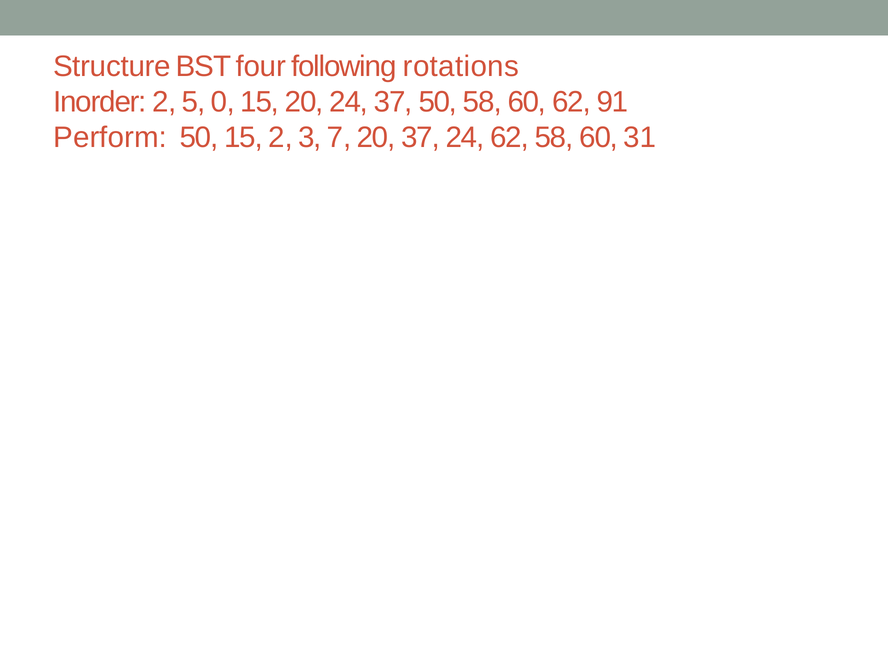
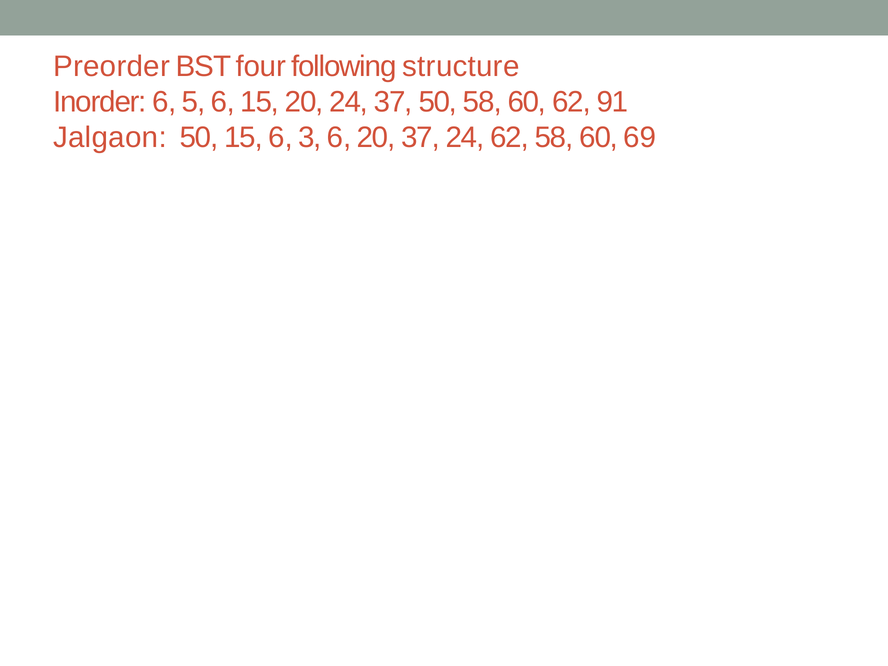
Structure: Structure -> Preorder (112, 66)
rotations: rotations -> structure (461, 66)
Inorder 2: 2 -> 6 (164, 102)
5 0: 0 -> 6 (223, 102)
Perform: Perform -> Jalgaon (110, 137)
15 2: 2 -> 6 (281, 137)
3 7: 7 -> 6 (339, 137)
31: 31 -> 69 (640, 137)
